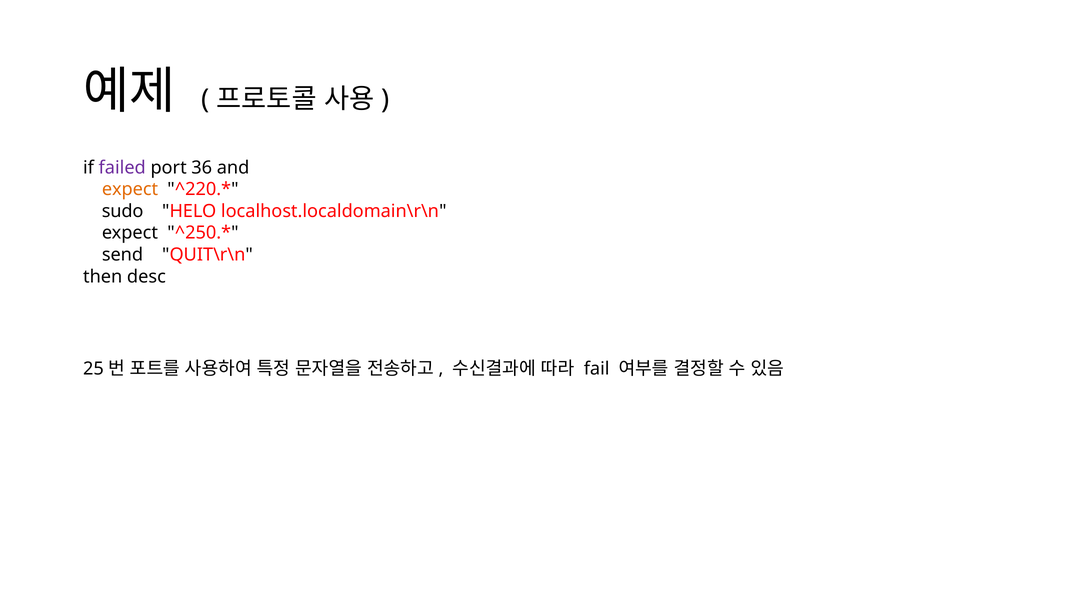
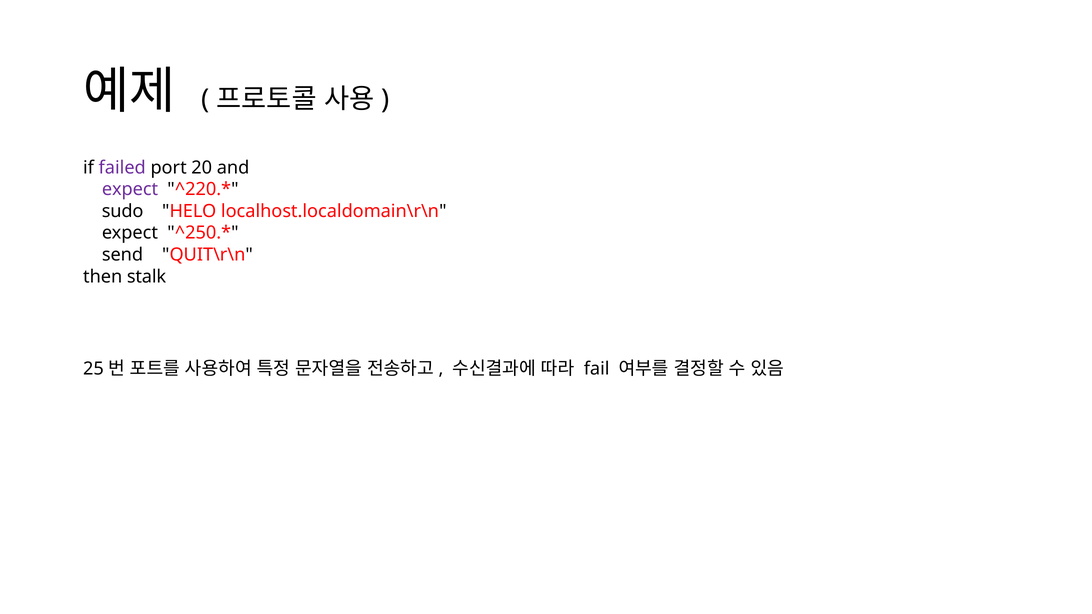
36: 36 -> 20 (202, 168)
expect colour: orange -> purple (130, 189)
desc: desc -> stalk (147, 277)
